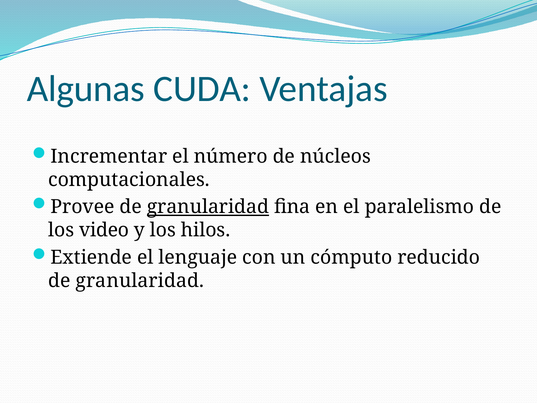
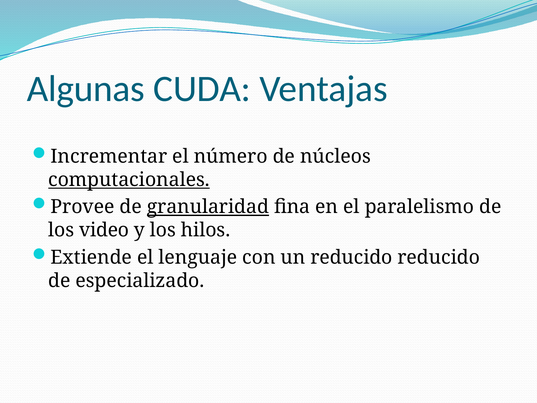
computacionales underline: none -> present (129, 180)
un cómputo: cómputo -> reducido (351, 257)
granularidad: granularidad -> especializado (140, 280)
